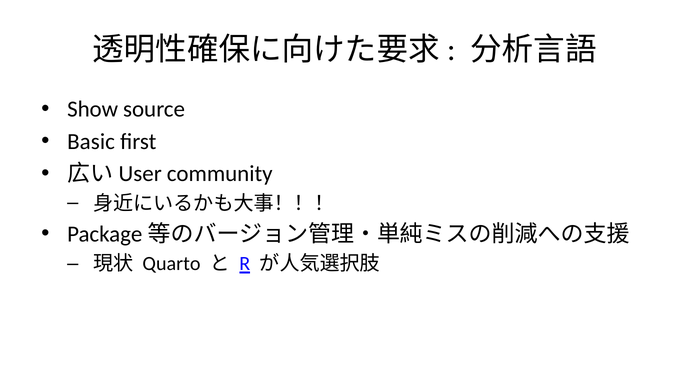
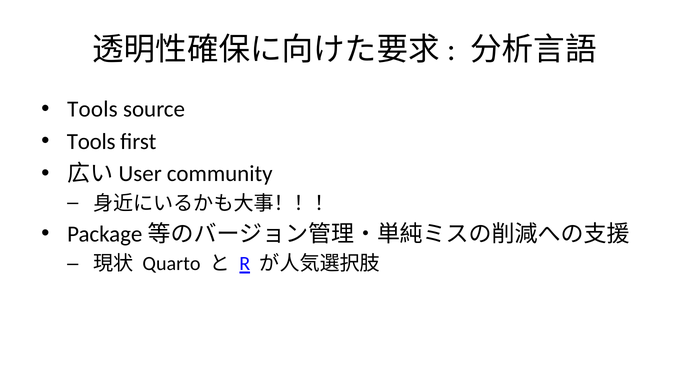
Show: Show -> Tools (92, 109)
Basic: Basic -> Tools (91, 141)
